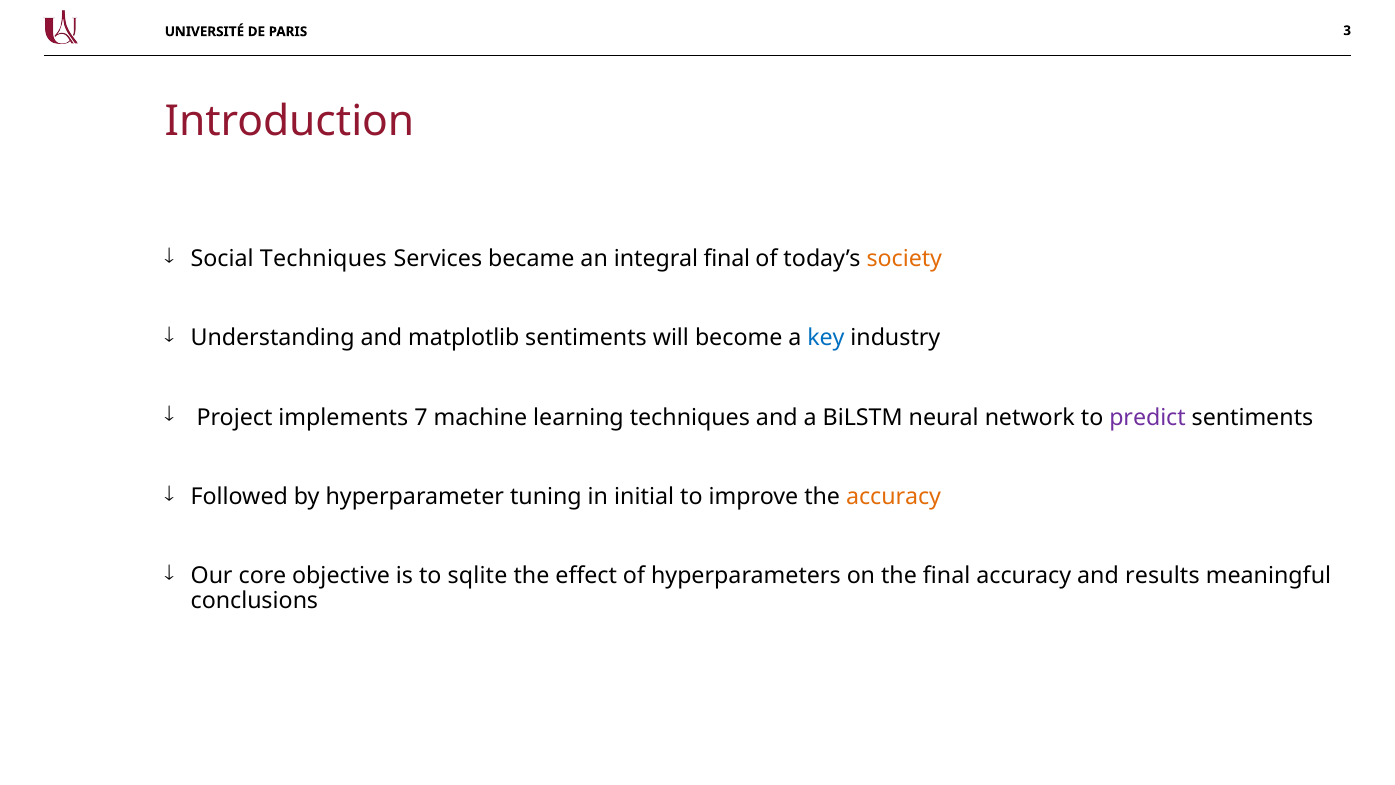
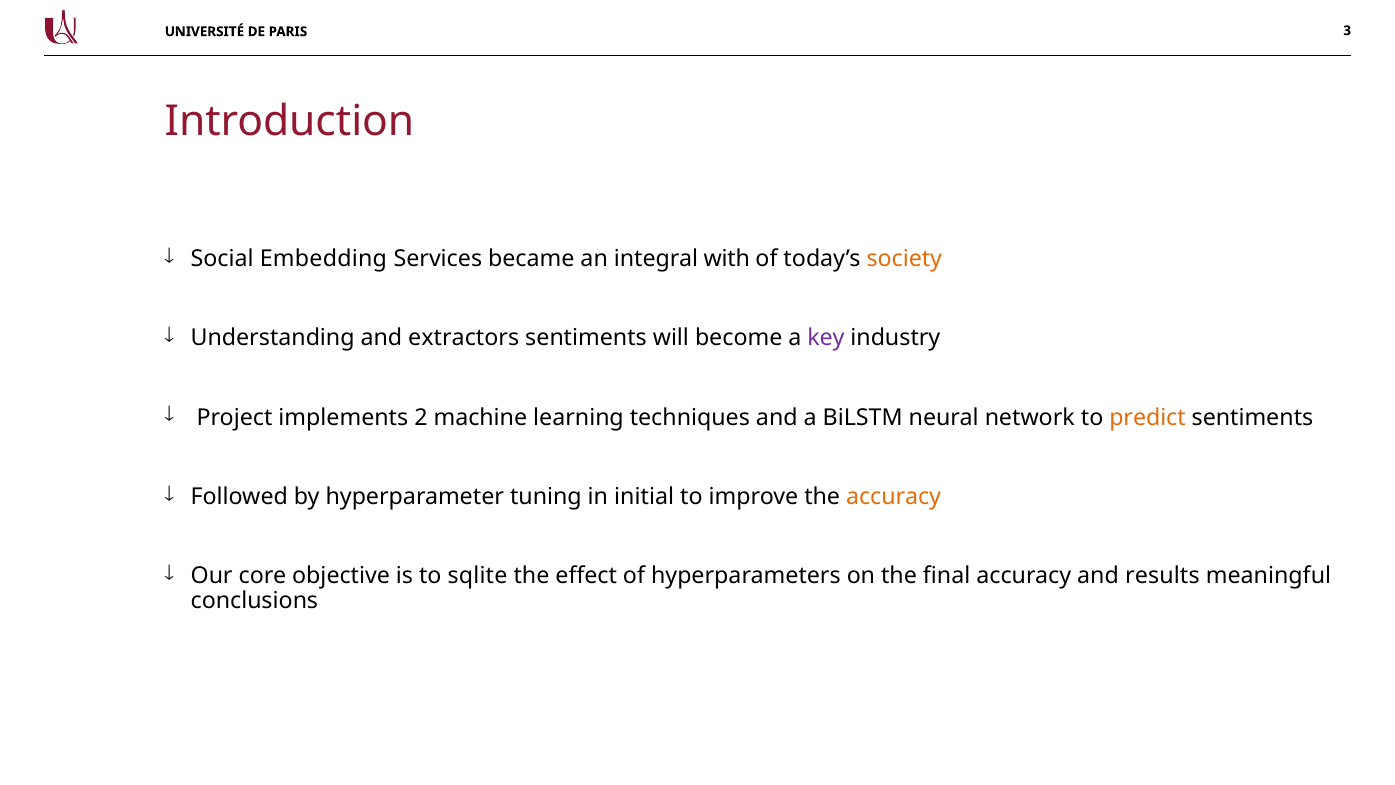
Social Techniques: Techniques -> Embedding (323, 259)
integral final: final -> with (727, 259)
matplotlib: matplotlib -> extractors (464, 338)
key colour: blue -> purple (826, 338)
7: 7 -> 2 (421, 417)
predict colour: purple -> orange (1147, 417)
